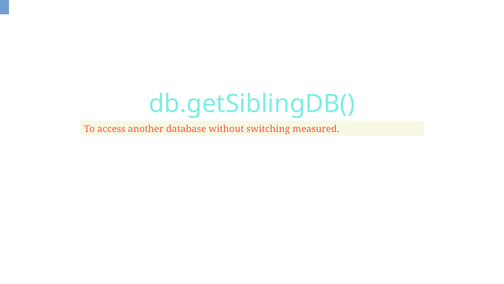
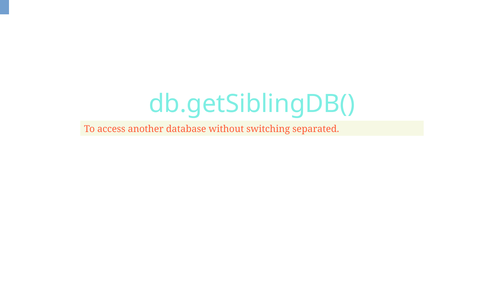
measured: measured -> separated (316, 129)
